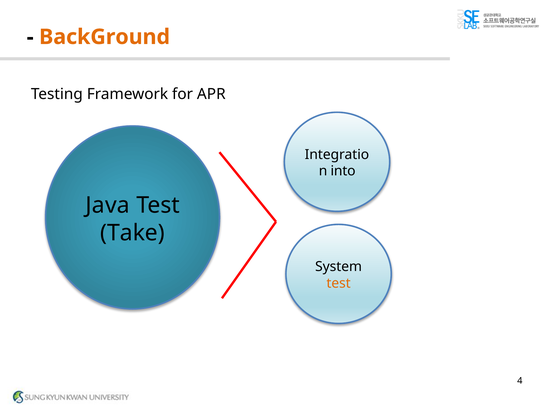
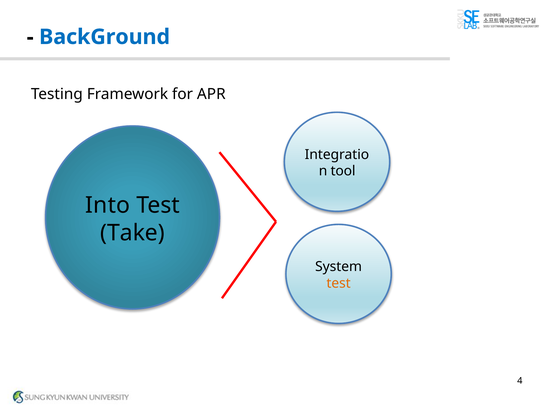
BackGround colour: orange -> blue (105, 37)
into: into -> tool (343, 171)
Java: Java -> Into (108, 205)
